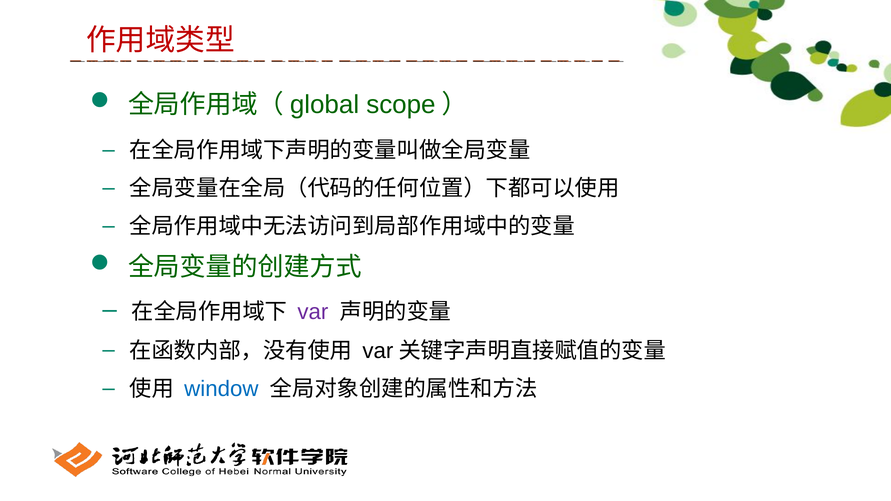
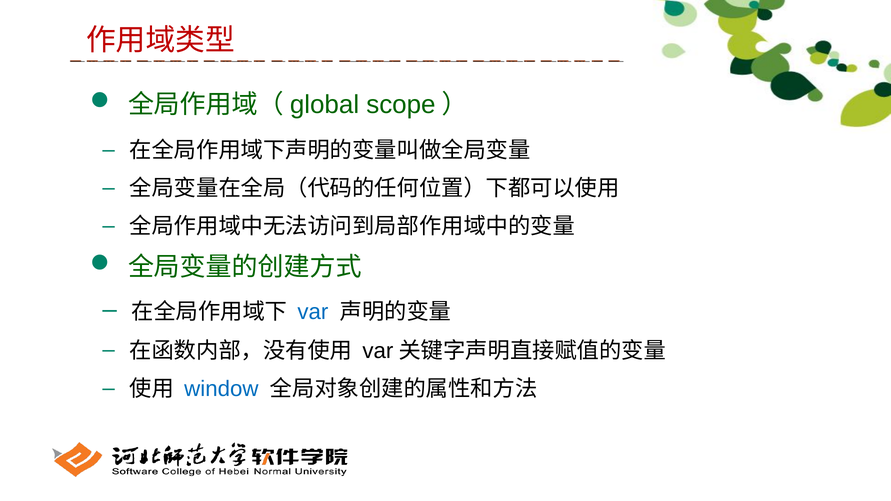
var colour: purple -> blue (313, 312)
